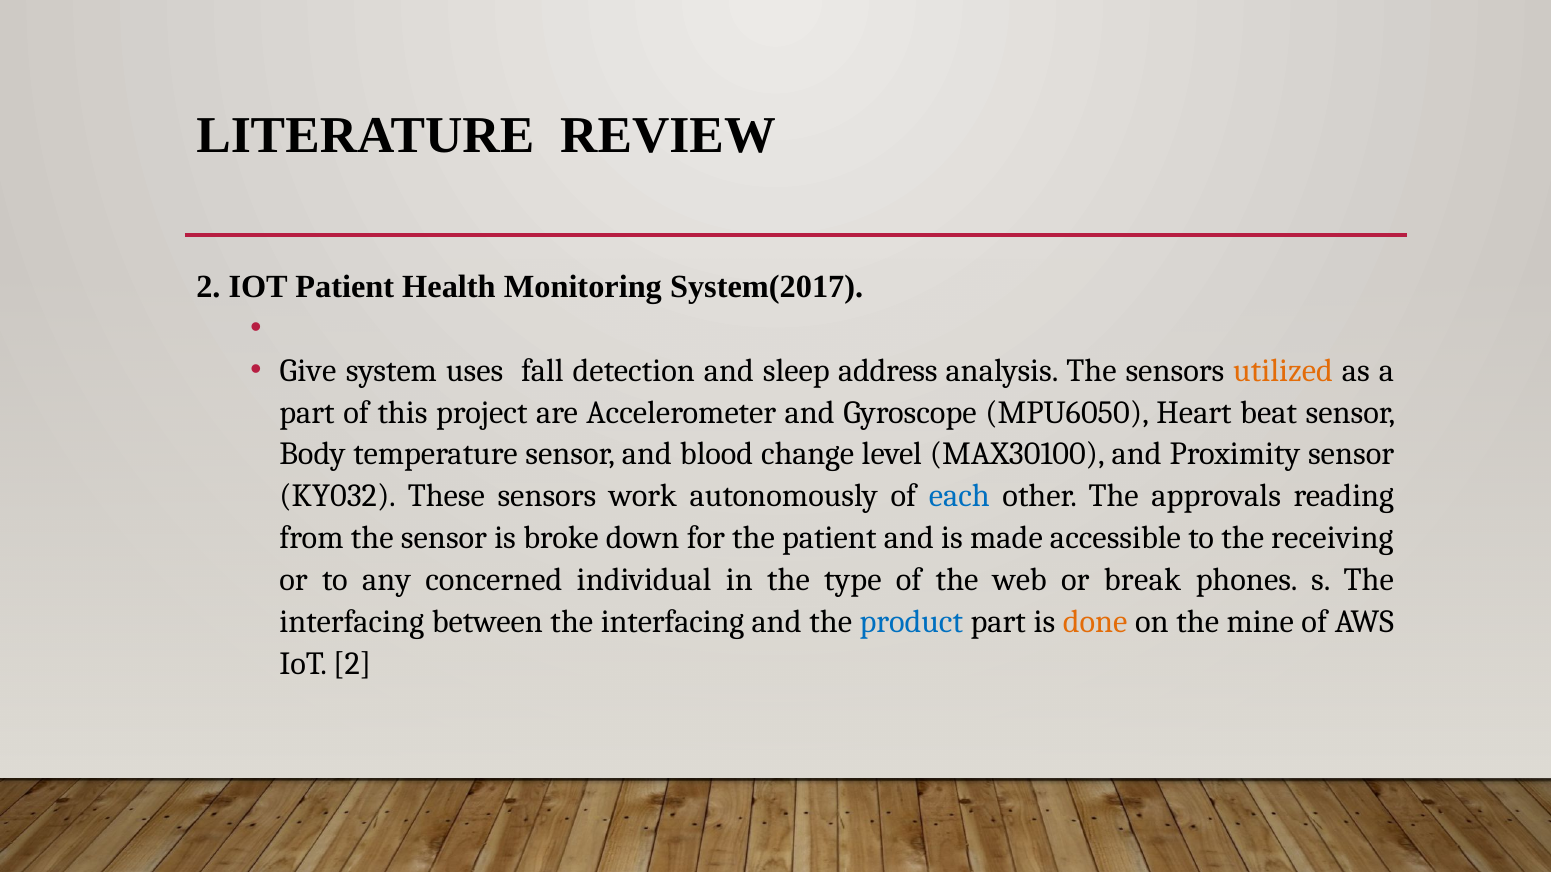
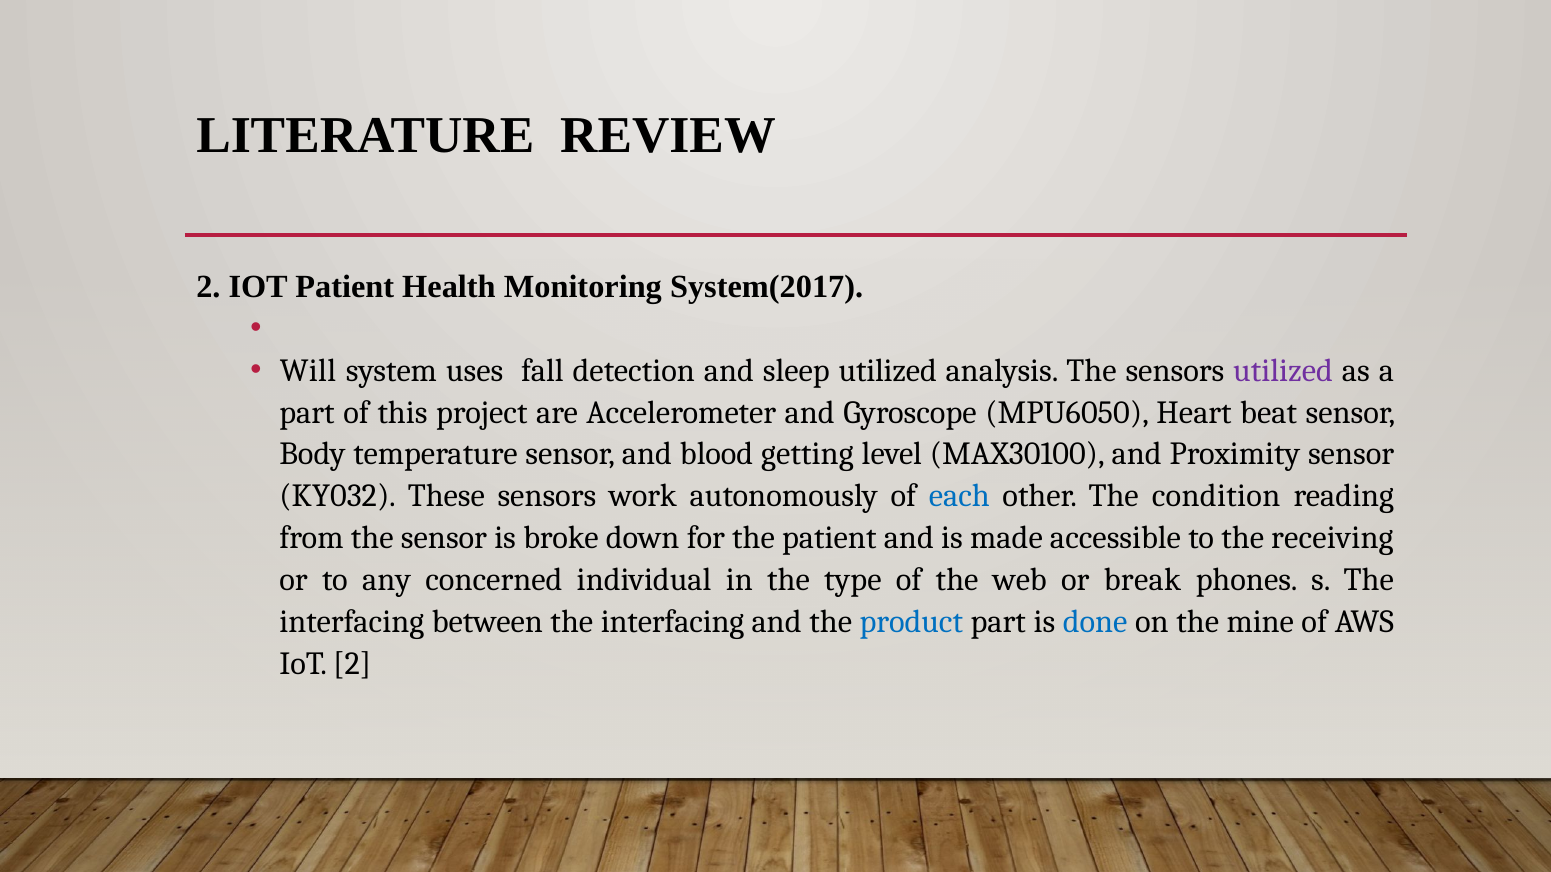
Give: Give -> Will (308, 371)
sleep address: address -> utilized (888, 371)
utilized colour: orange -> purple (1283, 371)
change: change -> getting (807, 454)
approvals: approvals -> condition (1216, 496)
done colour: orange -> blue (1095, 622)
